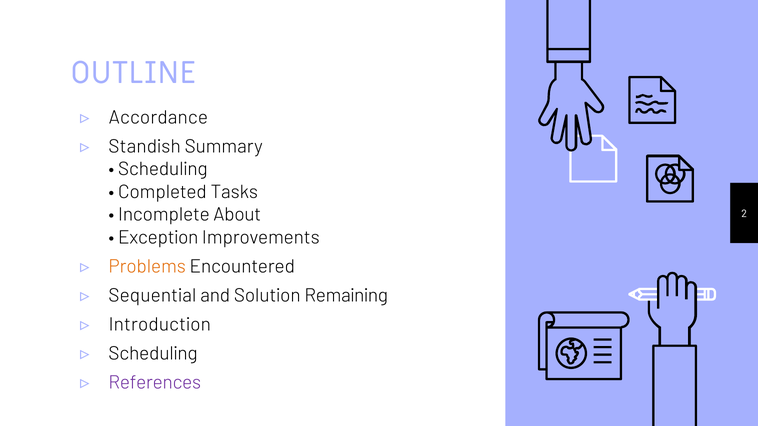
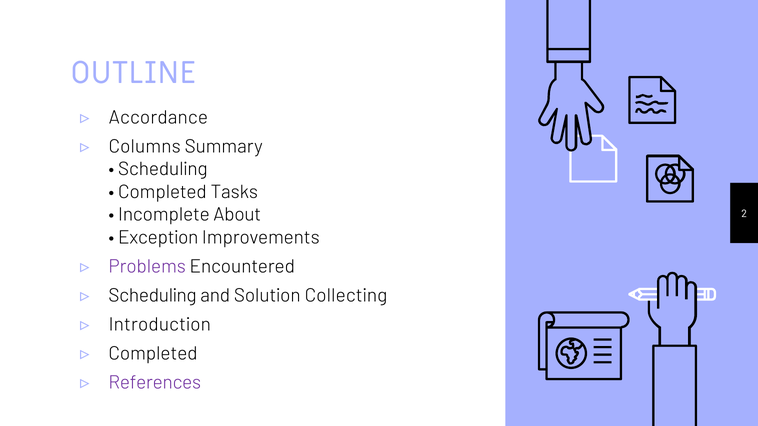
Standish: Standish -> Columns (145, 147)
Problems colour: orange -> purple (147, 267)
Sequential: Sequential -> Scheduling (153, 296)
Remaining: Remaining -> Collecting (346, 296)
Scheduling: Scheduling -> Completed (153, 354)
